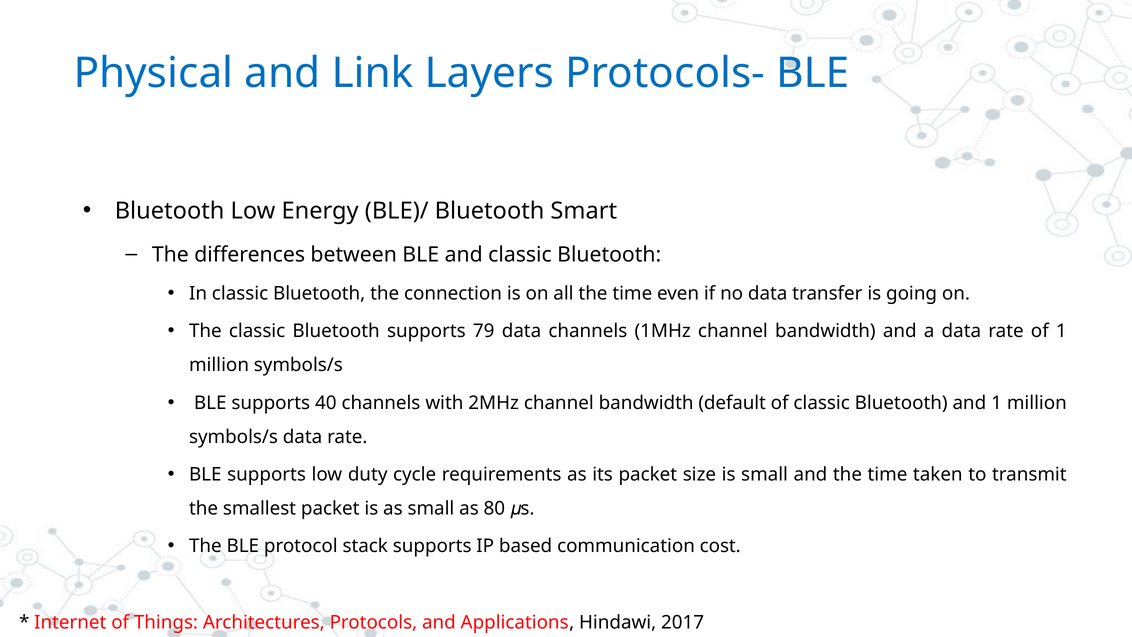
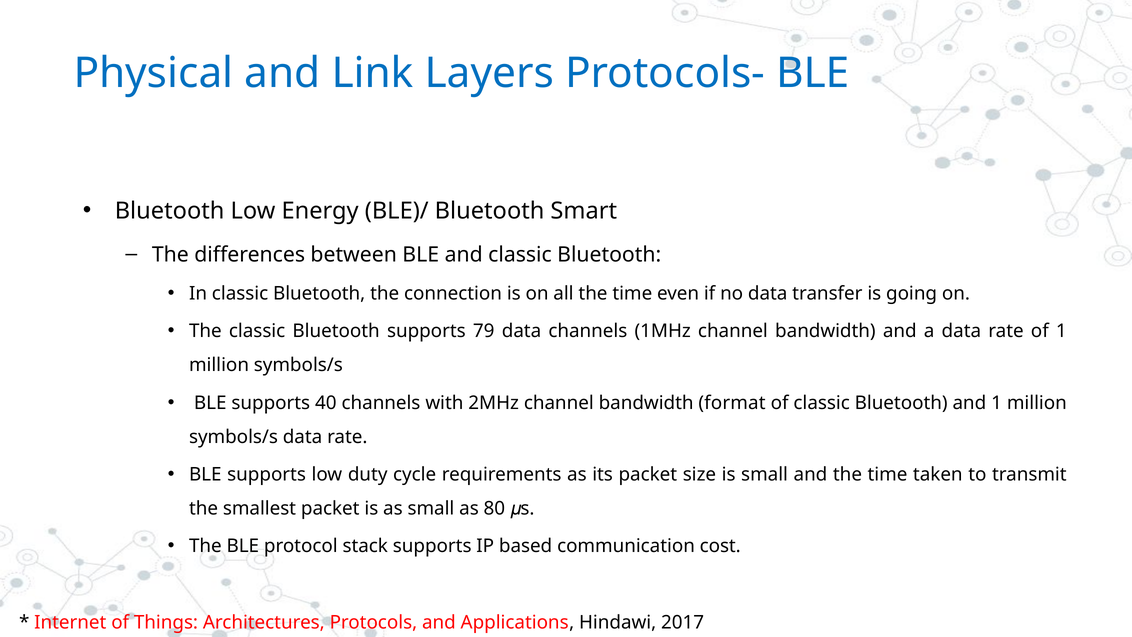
default: default -> format (732, 403)
